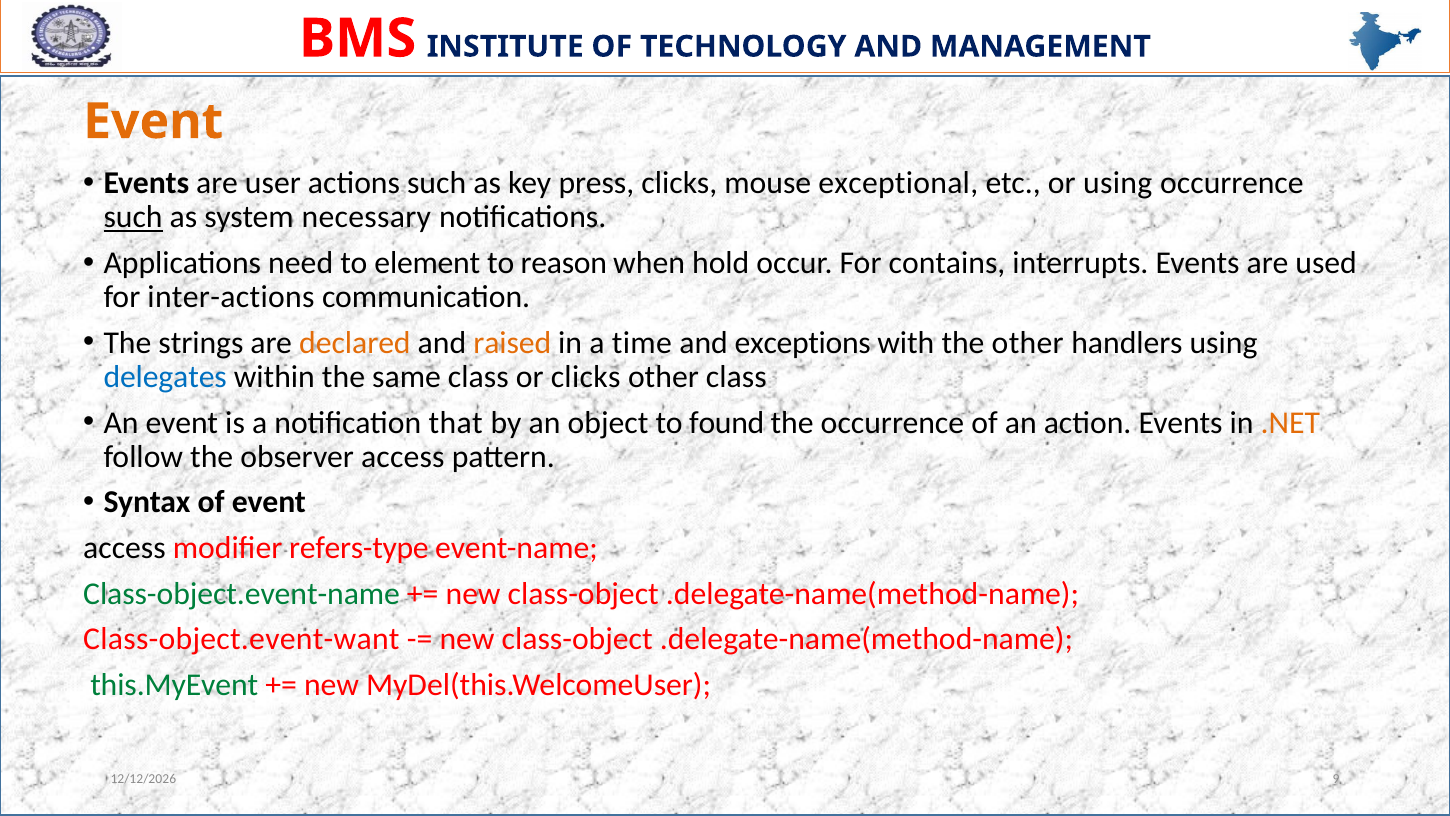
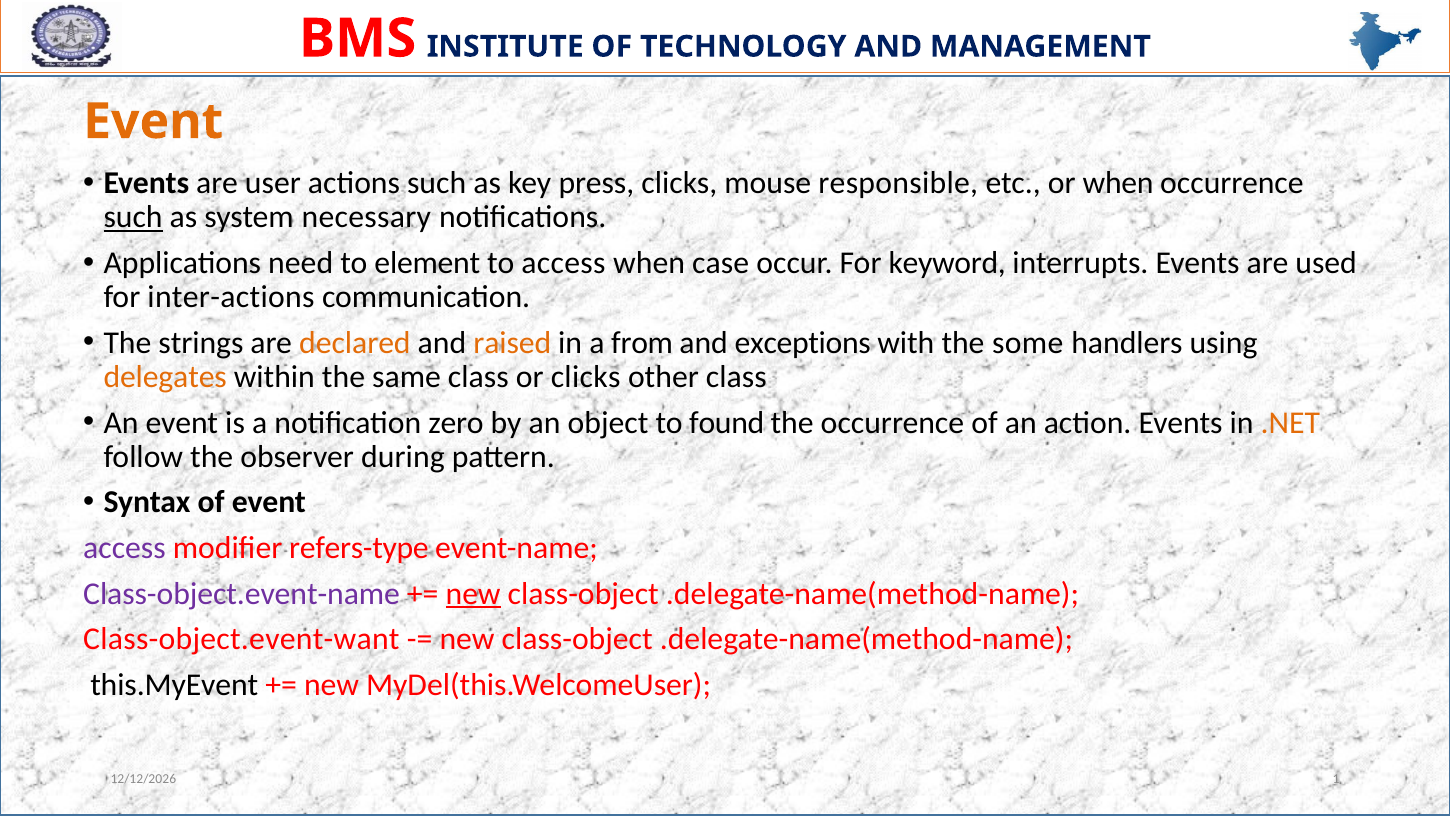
exceptional: exceptional -> responsible (898, 183)
or using: using -> when (1118, 183)
to reason: reason -> access (563, 263)
hold: hold -> case (721, 263)
contains: contains -> keyword (947, 263)
time: time -> from (642, 343)
the other: other -> some (1028, 343)
delegates colour: blue -> orange (165, 377)
that: that -> zero (456, 422)
observer access: access -> during (403, 457)
access colour: black -> purple (124, 548)
Class-object.event-name colour: green -> purple (242, 593)
new underline: none -> present (473, 593)
this.MyEvent colour: green -> black (174, 685)
9: 9 -> 1 (1336, 779)
